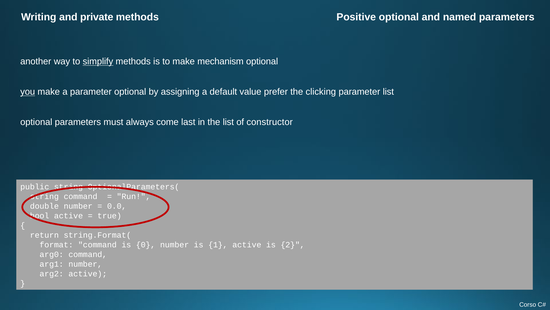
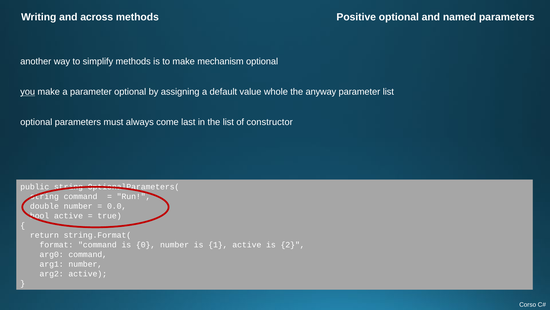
private: private -> across (97, 17)
simplify underline: present -> none (98, 61)
prefer: prefer -> whole (276, 92)
clicking: clicking -> anyway (321, 92)
